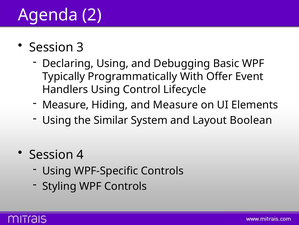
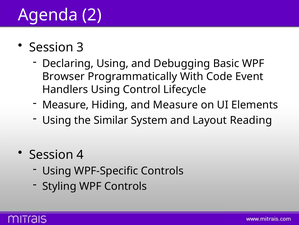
Typically: Typically -> Browser (64, 76)
Offer: Offer -> Code (219, 76)
Boolean: Boolean -> Reading (251, 120)
